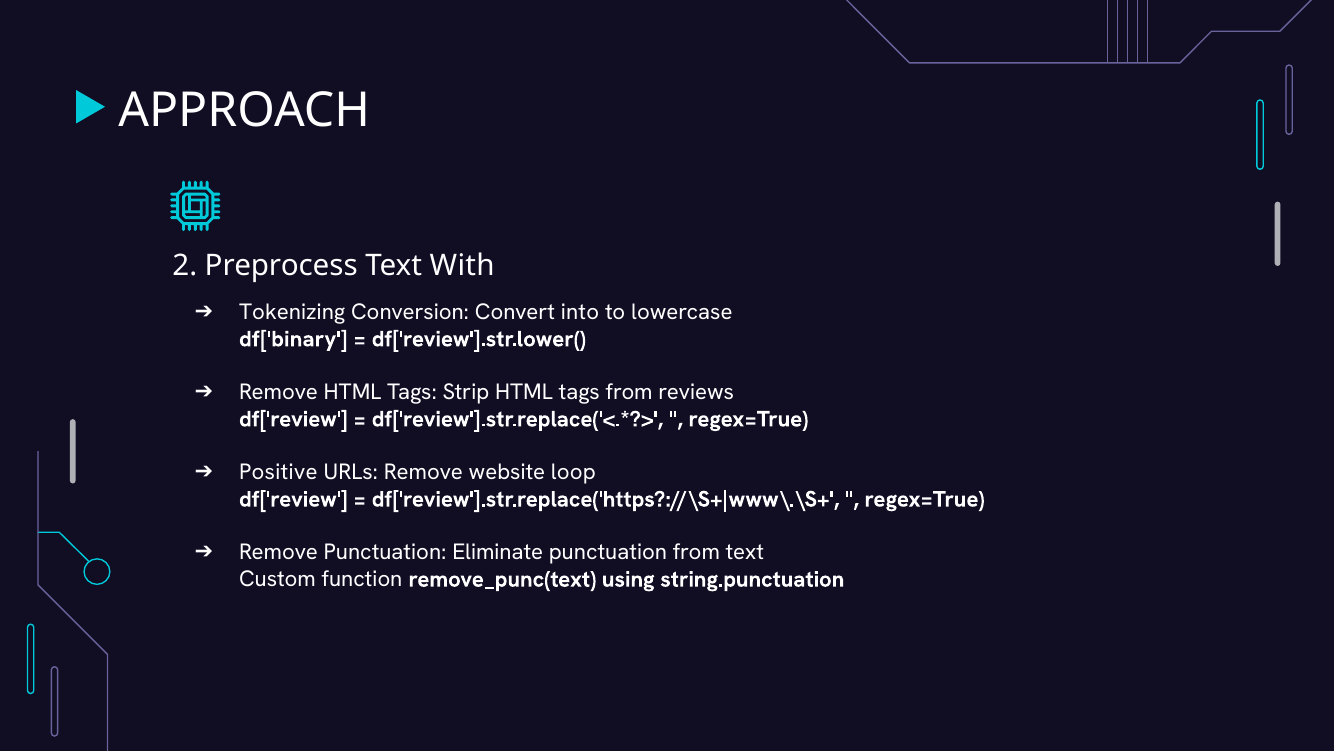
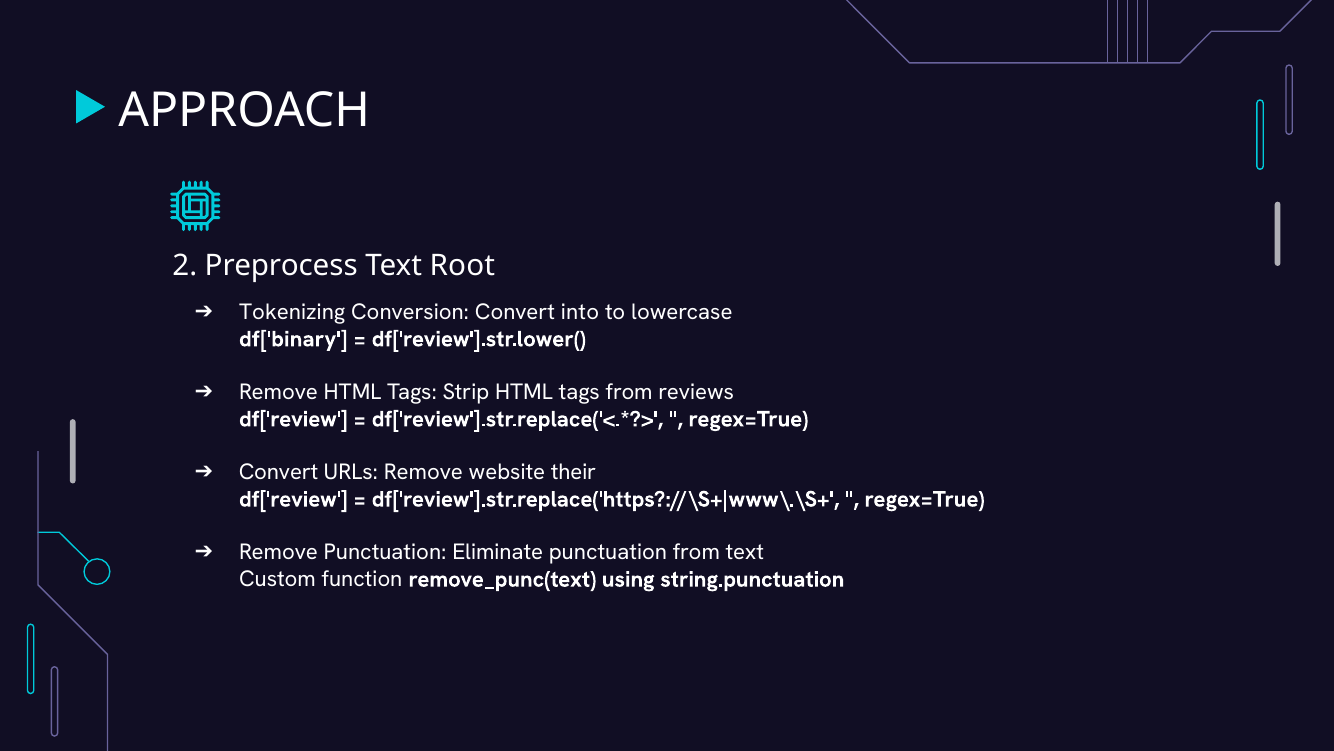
With: With -> Root (462, 265)
Positive: Positive -> Convert (279, 472)
loop: loop -> their (574, 472)
